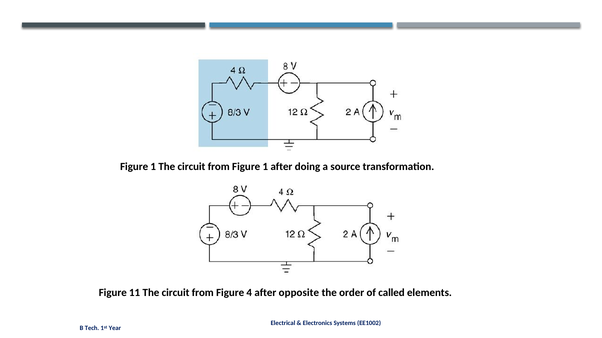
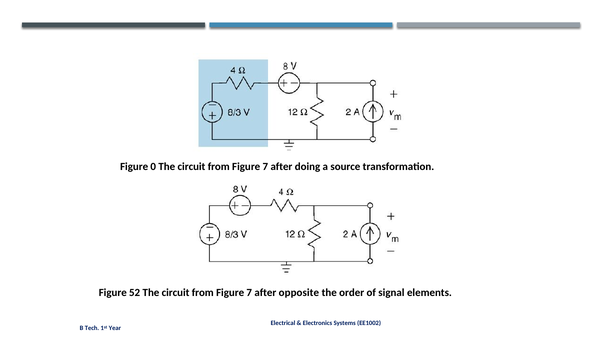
1: 1 -> 0 (153, 167)
1: 1 -> 7 (265, 167)
11: 11 -> 52 (135, 293)
4: 4 -> 7 (249, 293)
called: called -> signal (391, 293)
